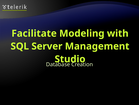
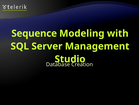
Facilitate: Facilitate -> Sequence (34, 33)
